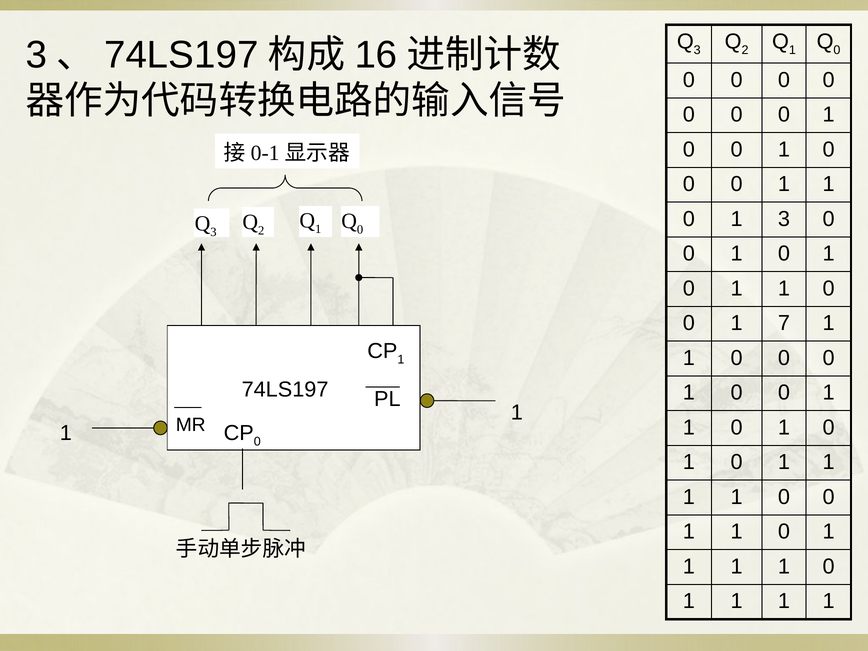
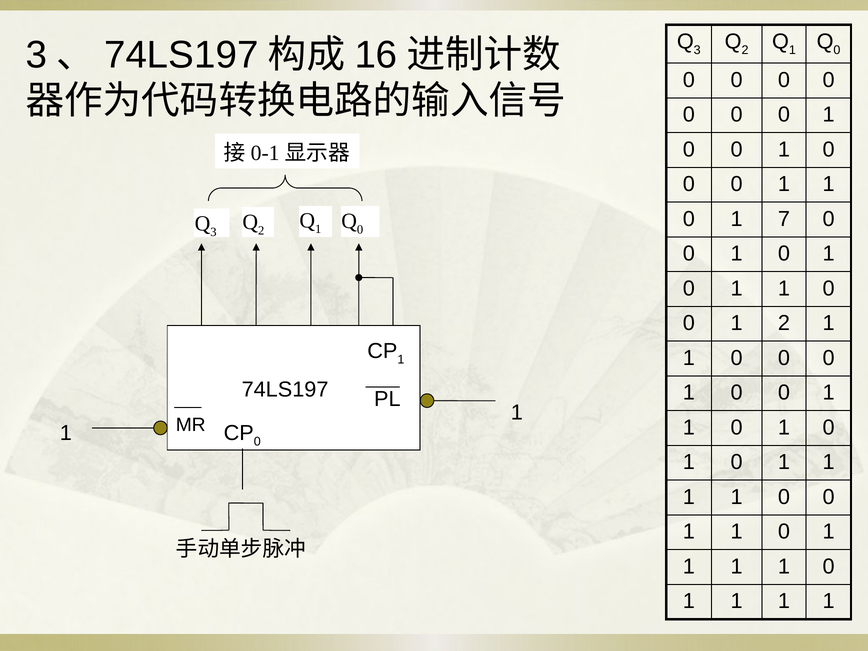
1 3: 3 -> 7 (784, 219)
1 7: 7 -> 2 (784, 323)
